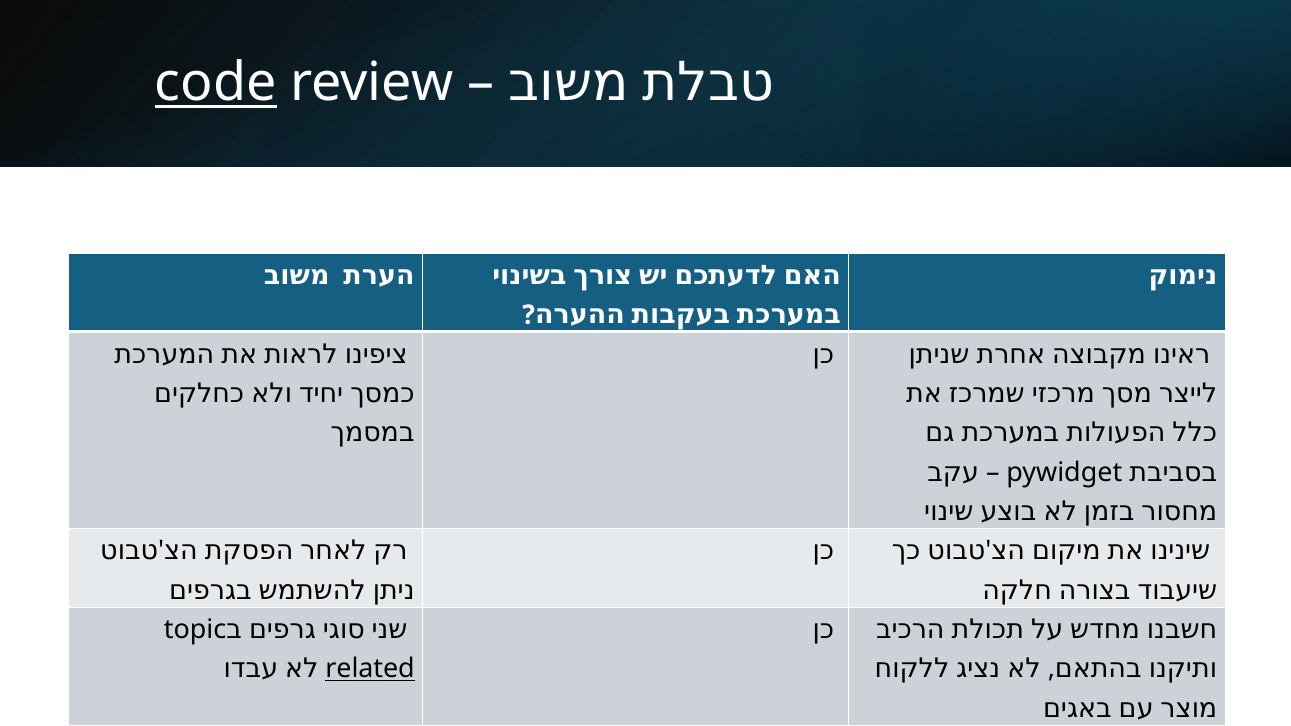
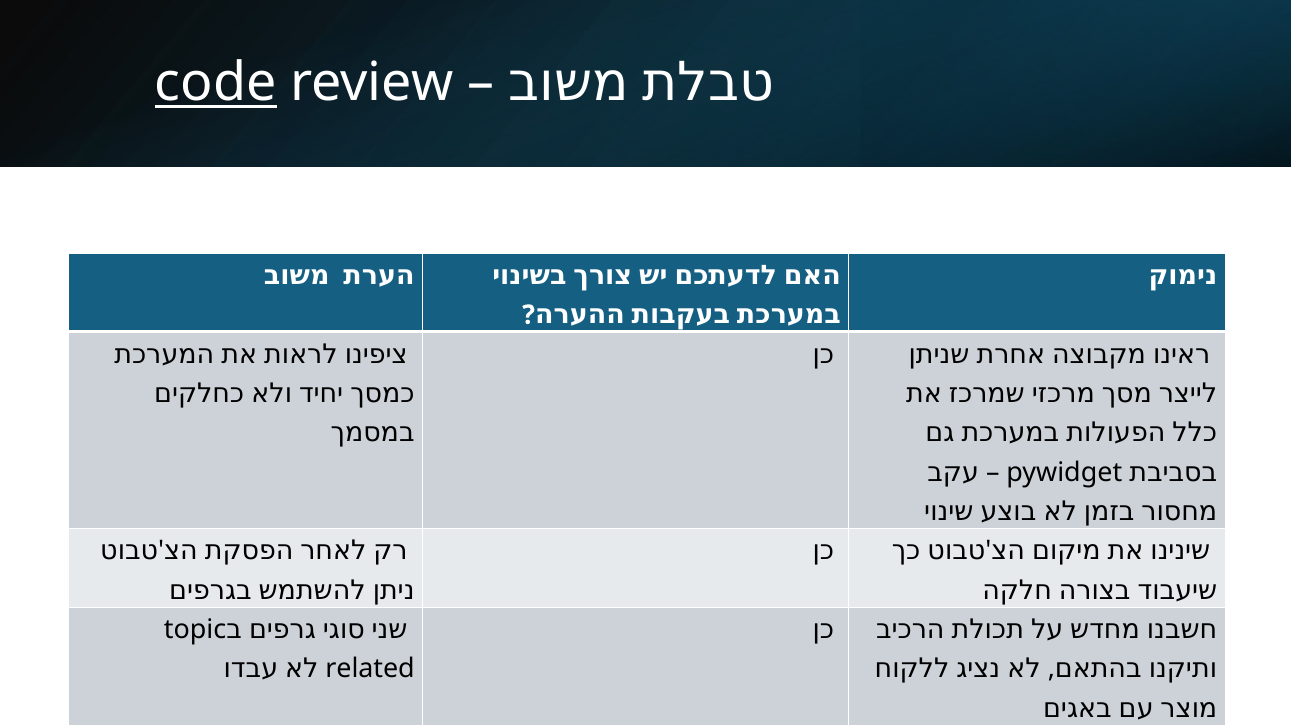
related underline: present -> none (370, 669)
